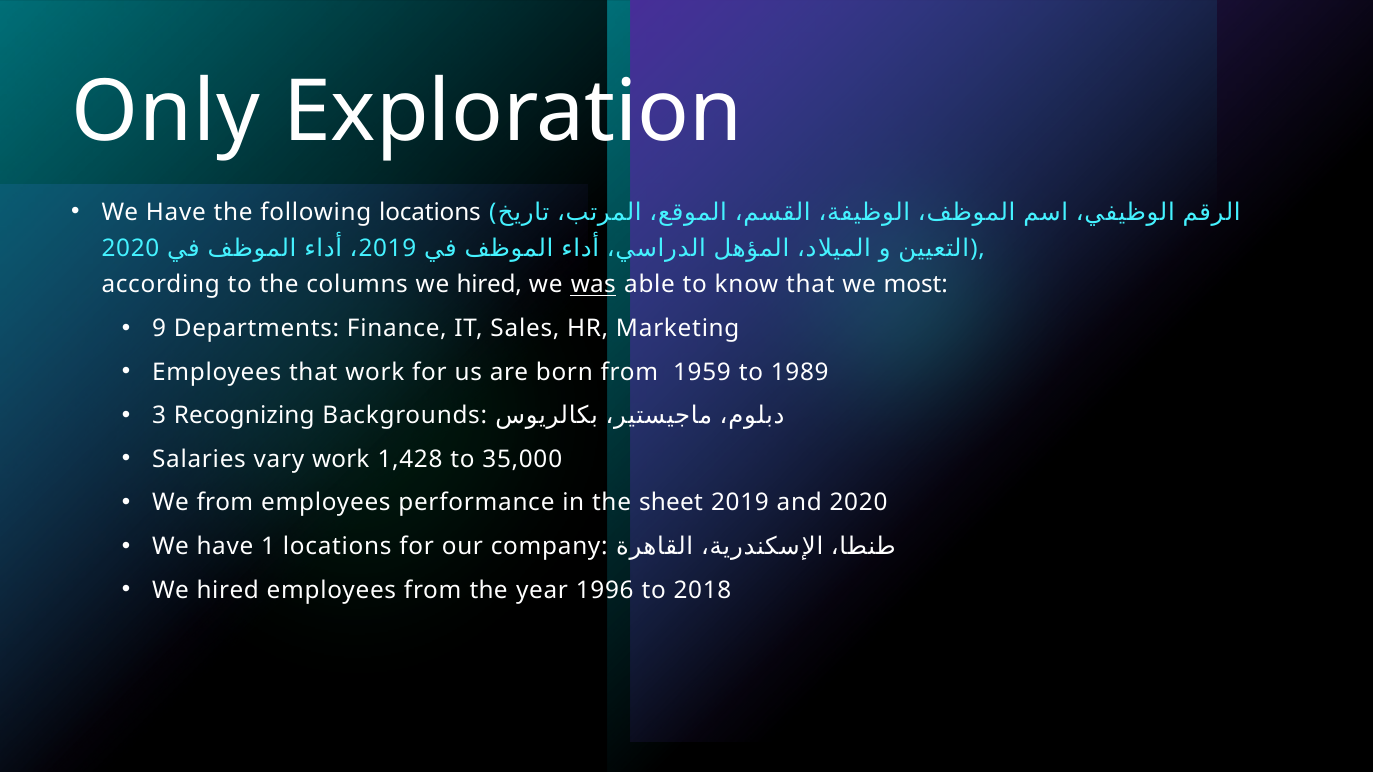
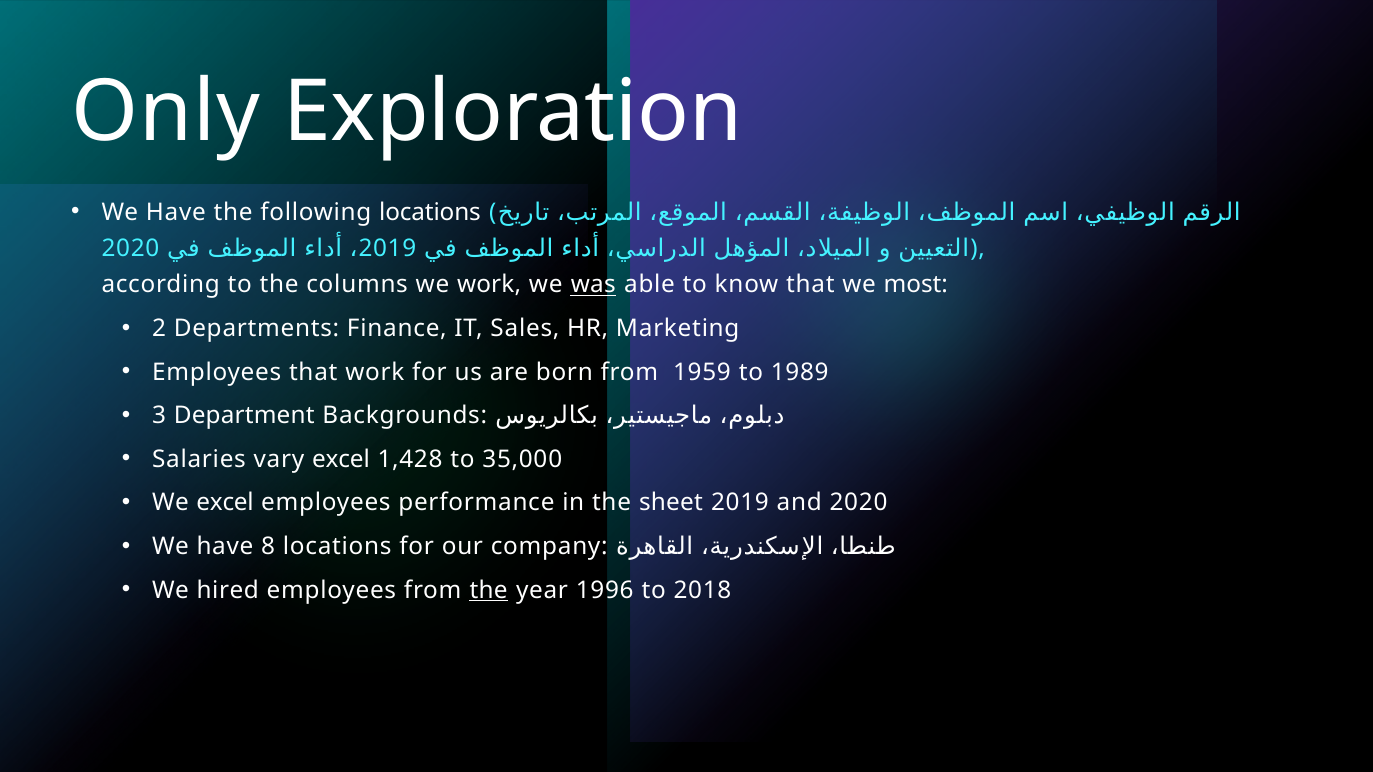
columns we hired: hired -> work (489, 285)
9: 9 -> 2 (159, 329)
Recognizing: Recognizing -> Department (244, 416)
vary work: work -> excel (341, 460)
We from: from -> excel (225, 503)
1: 1 -> 8 (268, 547)
the underline: none -> present (489, 590)
